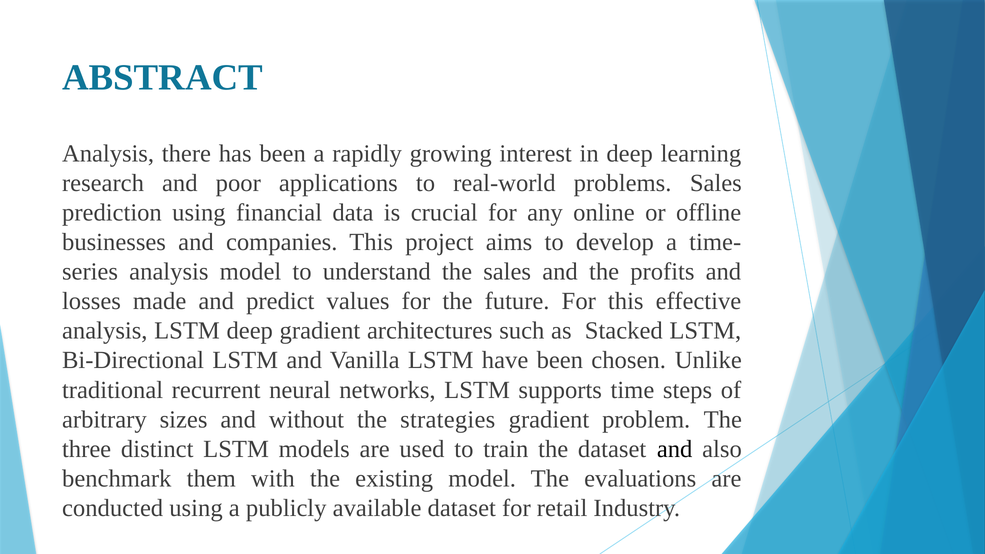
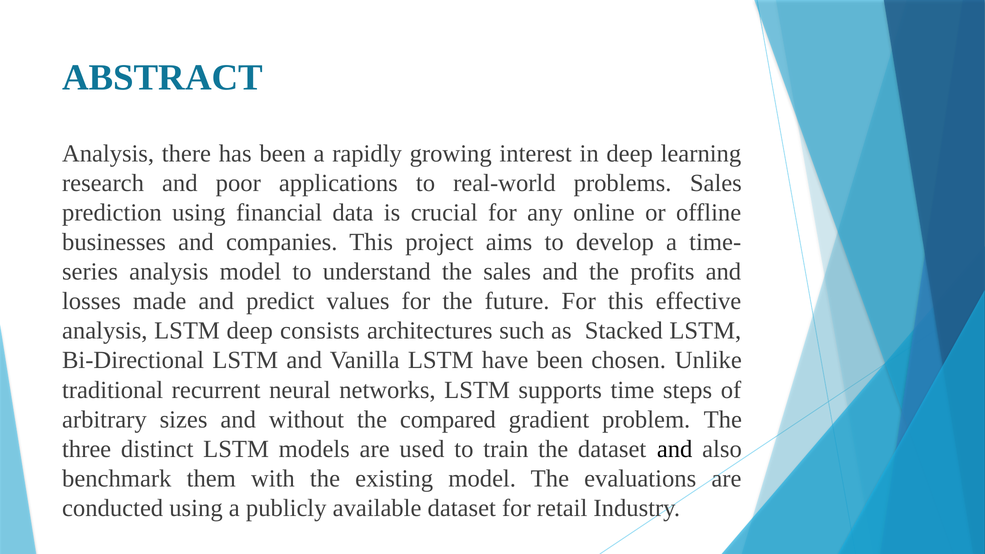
deep gradient: gradient -> consists (320, 331)
strategies: strategies -> compared (448, 419)
